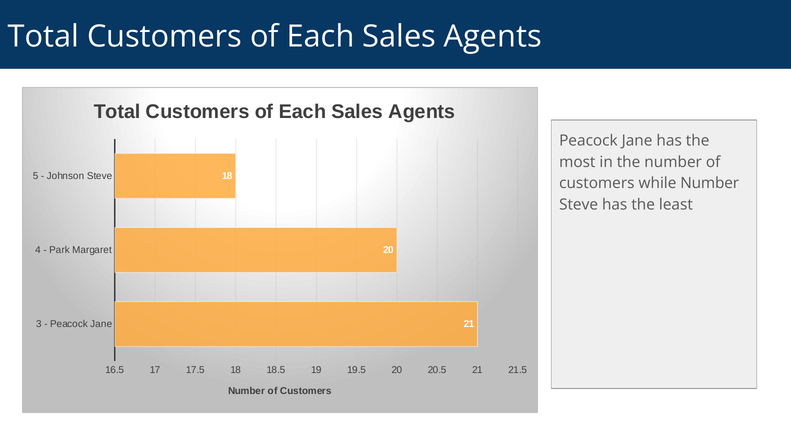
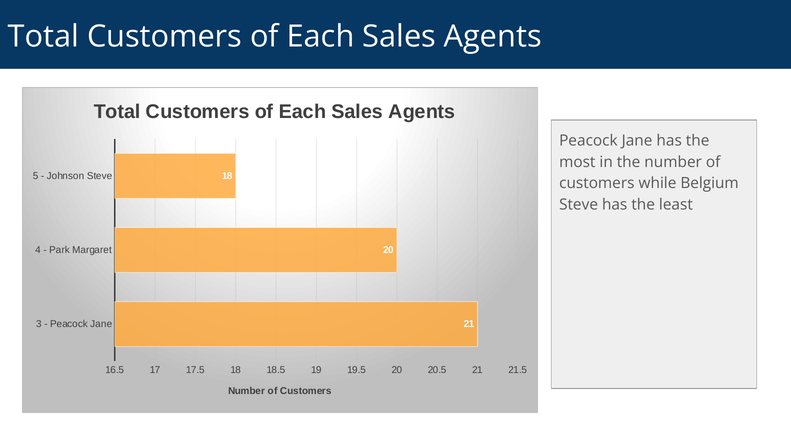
while Number: Number -> Belgium (710, 183)
